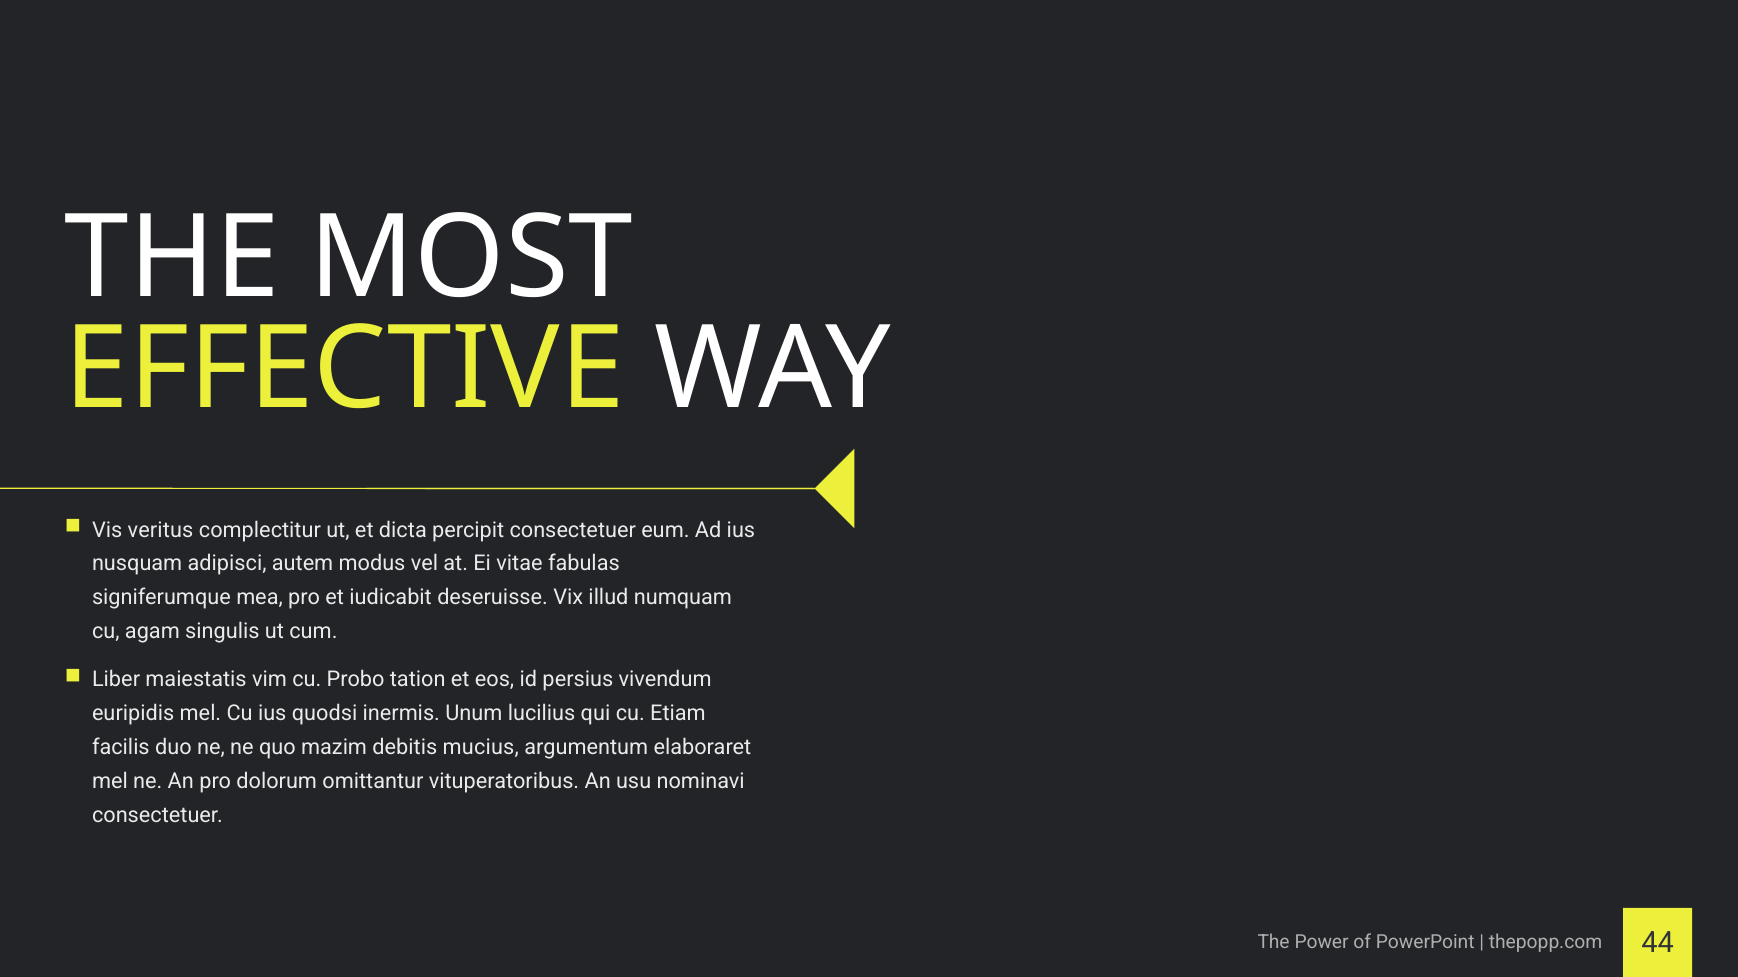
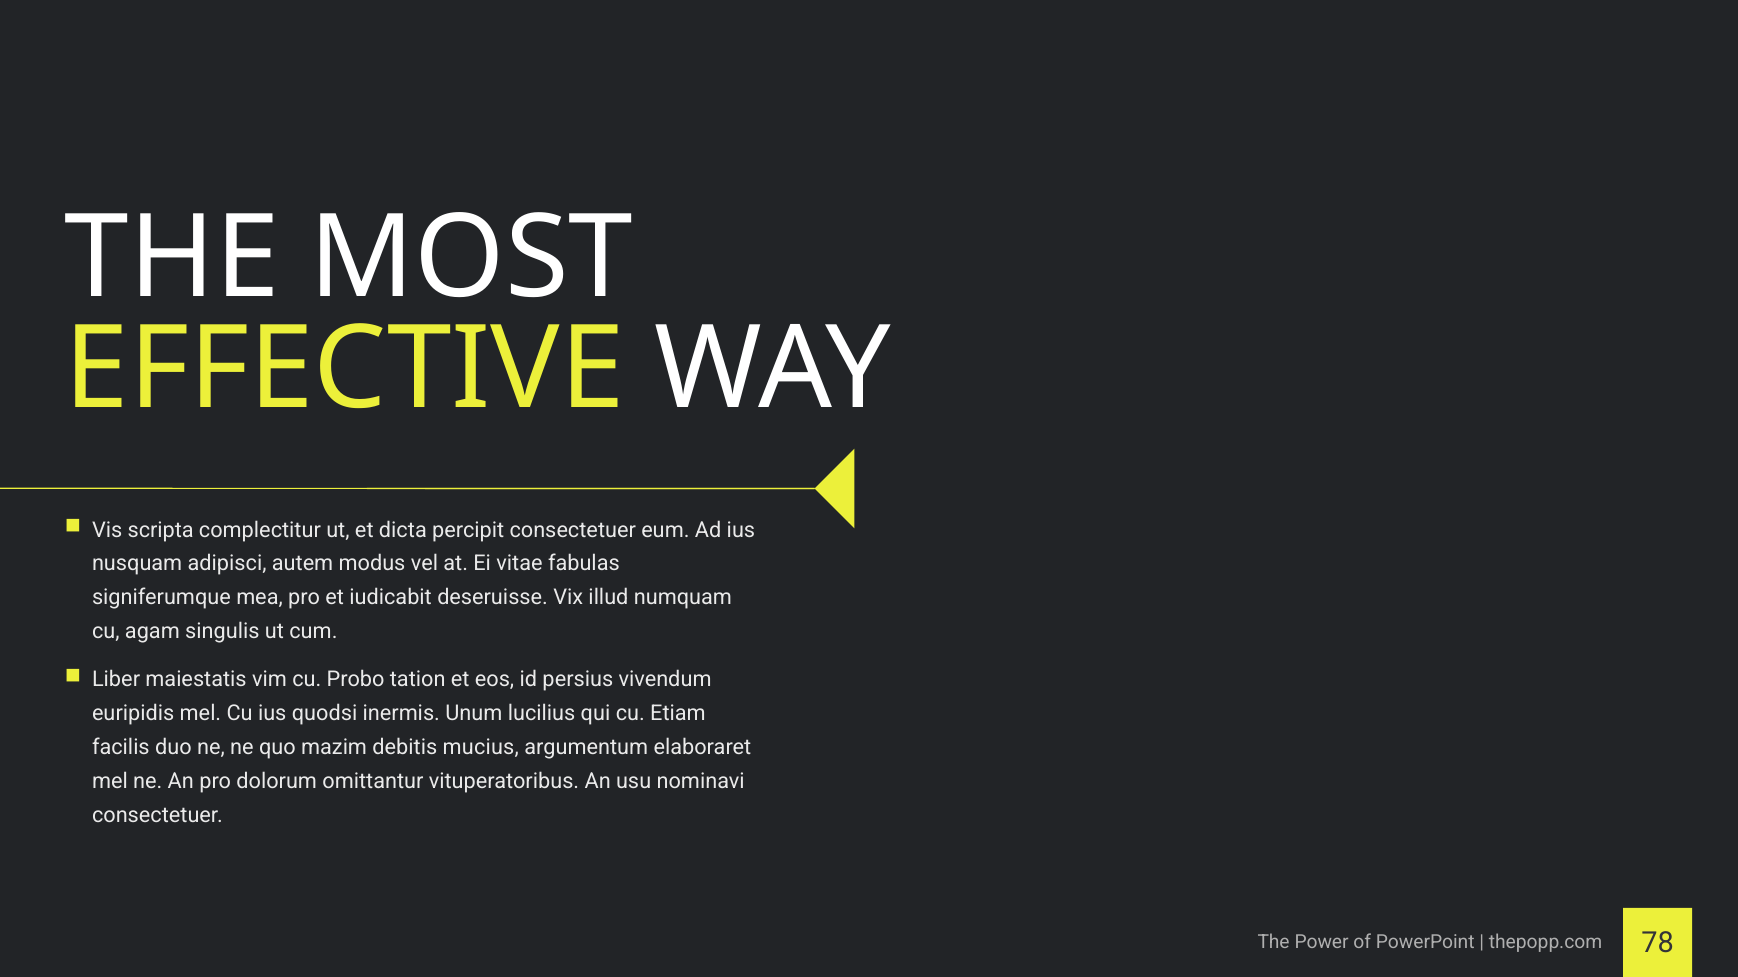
veritus: veritus -> scripta (161, 530)
44: 44 -> 78 (1658, 944)
